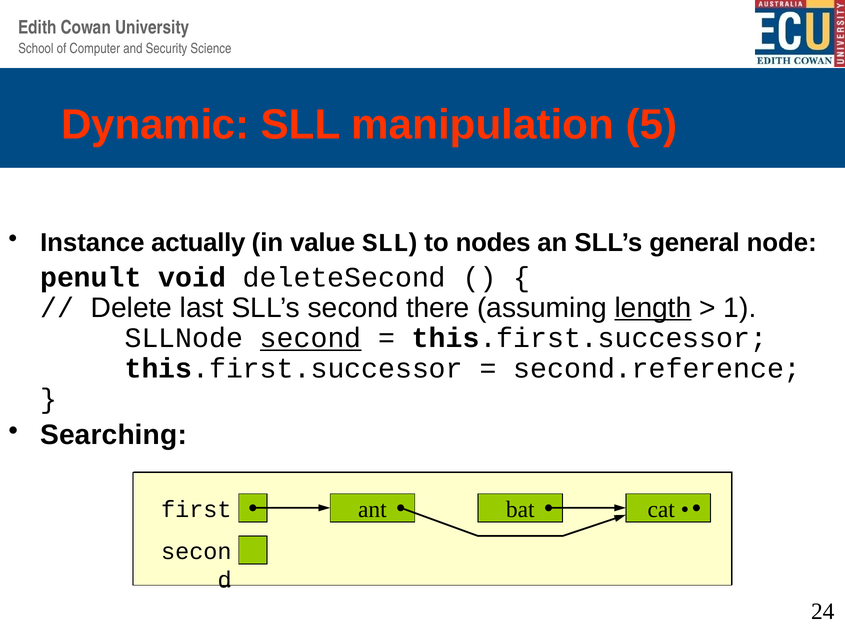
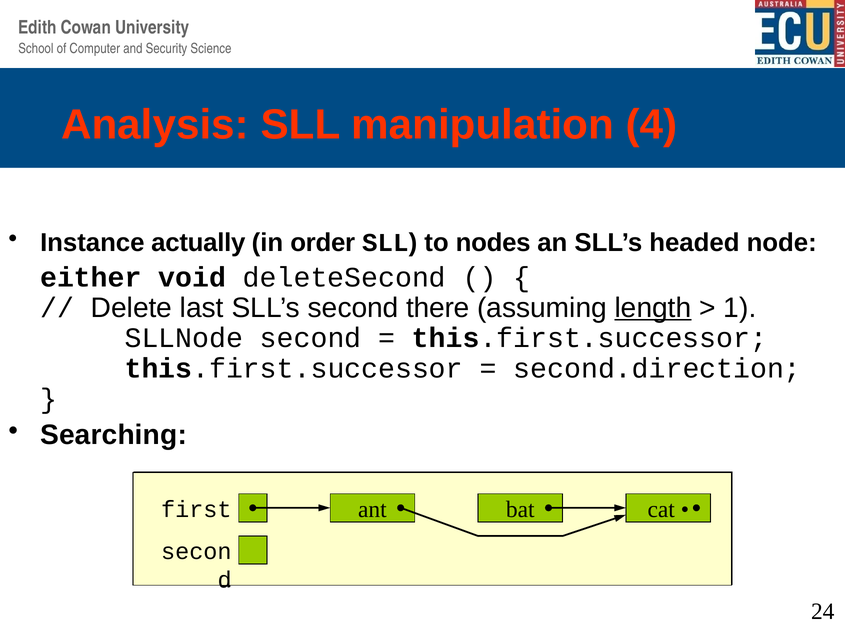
Dynamic: Dynamic -> Analysis (155, 125)
5: 5 -> 4 (651, 125)
value: value -> order (323, 242)
general: general -> headed (694, 242)
penult: penult -> either (91, 277)
second underline: present -> none (311, 338)
second.reference: second.reference -> second.direction (657, 368)
